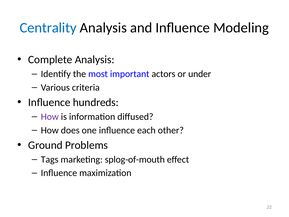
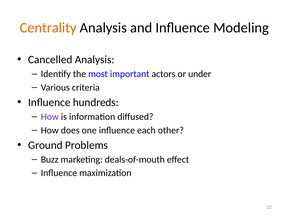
Centrality colour: blue -> orange (48, 28)
Complete: Complete -> Cancelled (50, 60)
Tags: Tags -> Buzz (50, 159)
splog-of-mouth: splog-of-mouth -> deals-of-mouth (135, 159)
